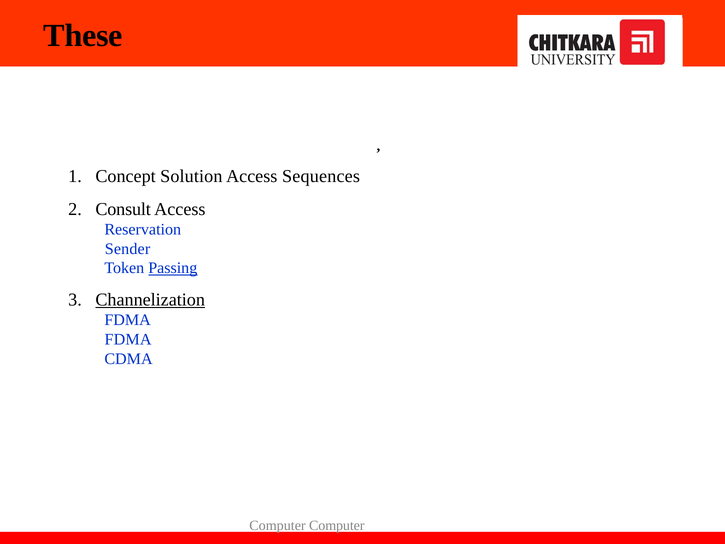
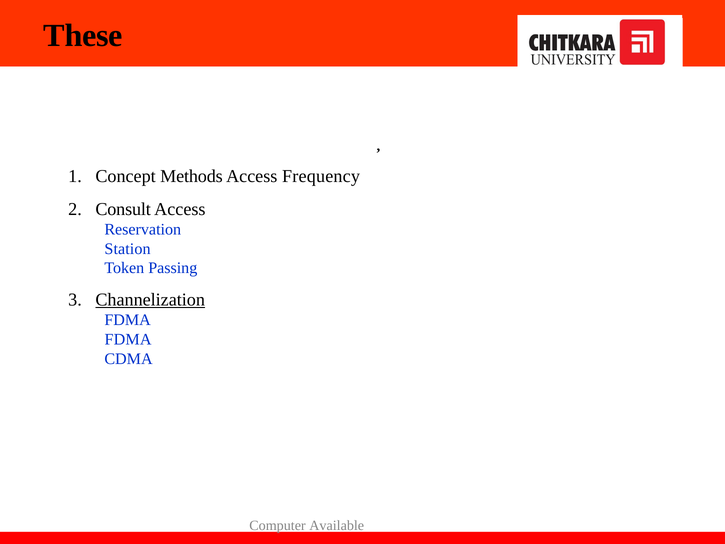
Solution: Solution -> Methods (191, 176)
Sequences: Sequences -> Frequency (321, 176)
Sender: Sender -> Station (128, 249)
Passing underline: present -> none (173, 268)
Computer Computer: Computer -> Available (337, 525)
